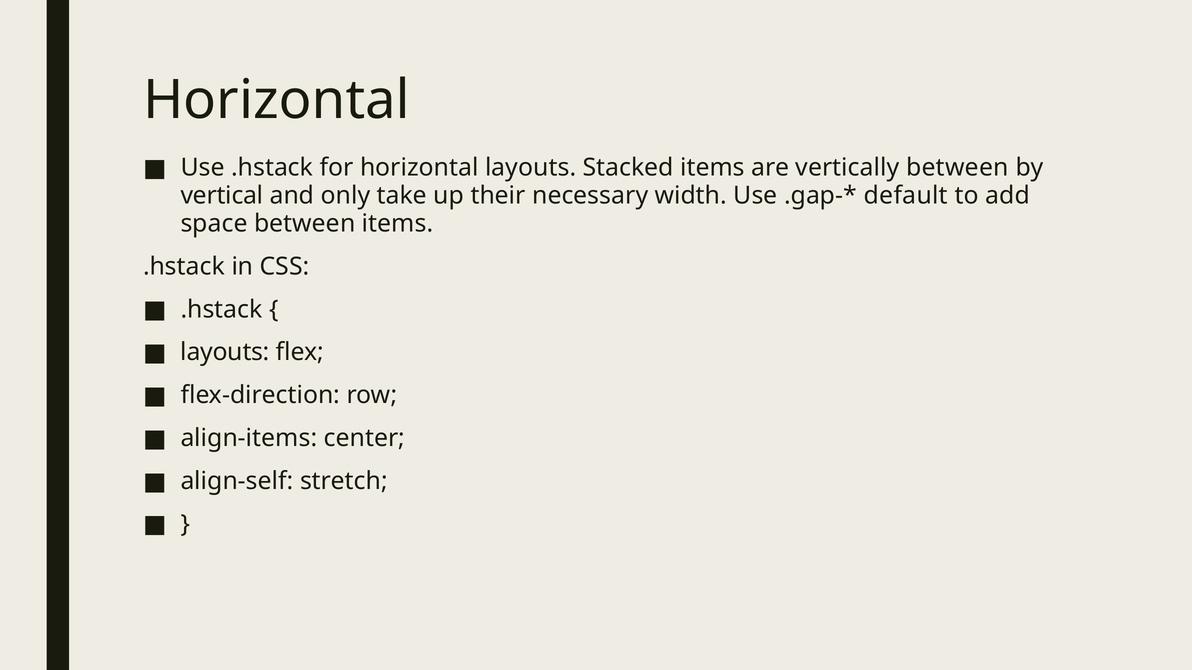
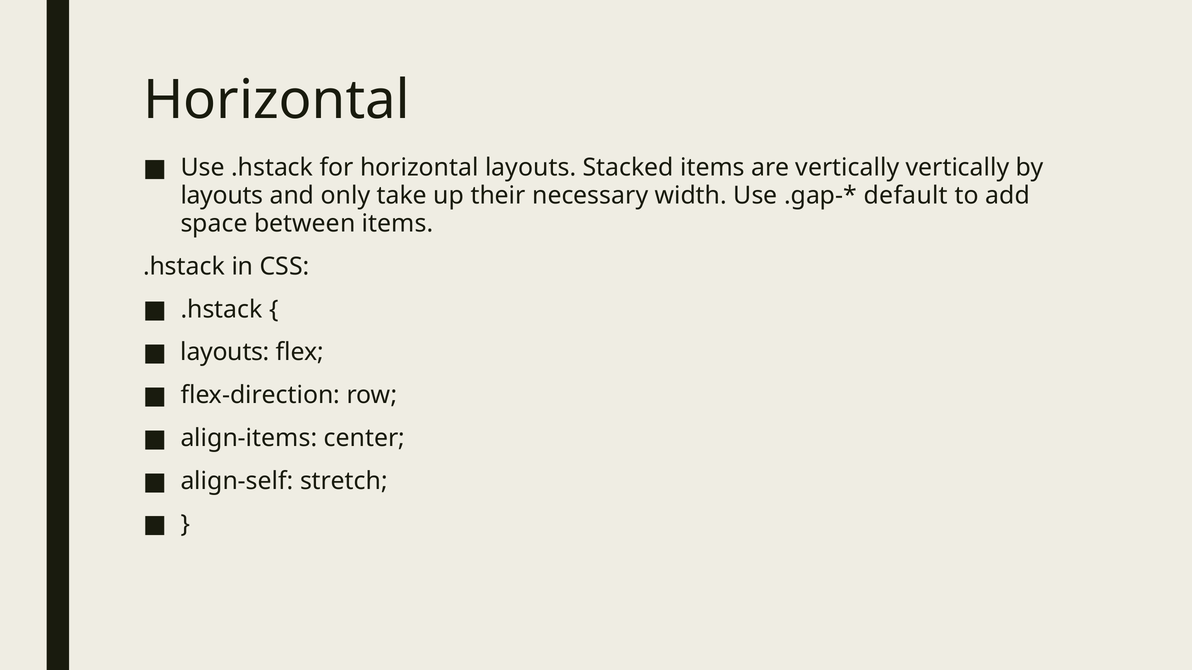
vertically between: between -> vertically (957, 168)
vertical: vertical -> layouts (222, 196)
